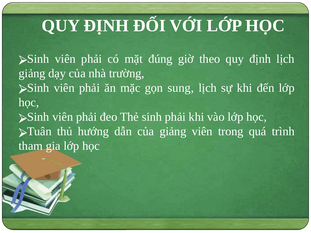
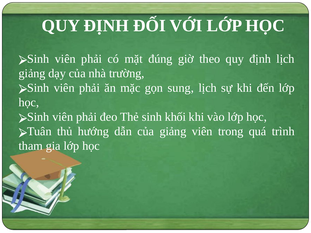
sinh phải: phải -> khối (175, 117)
